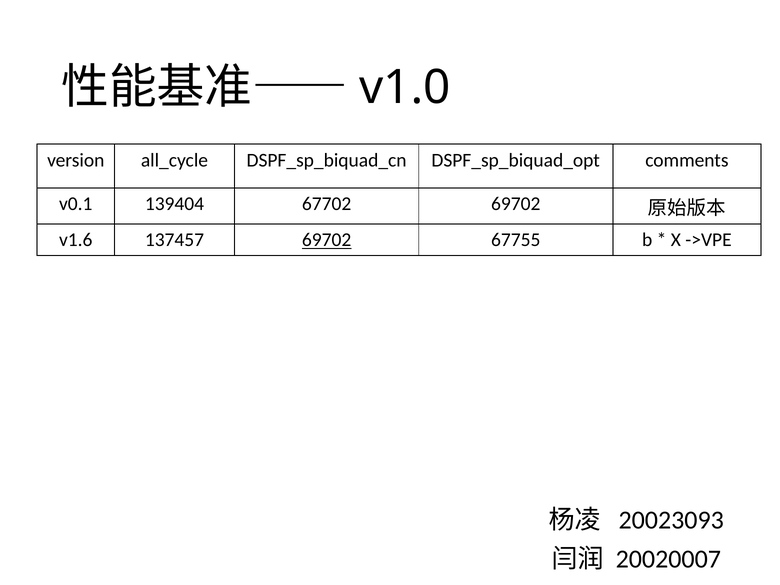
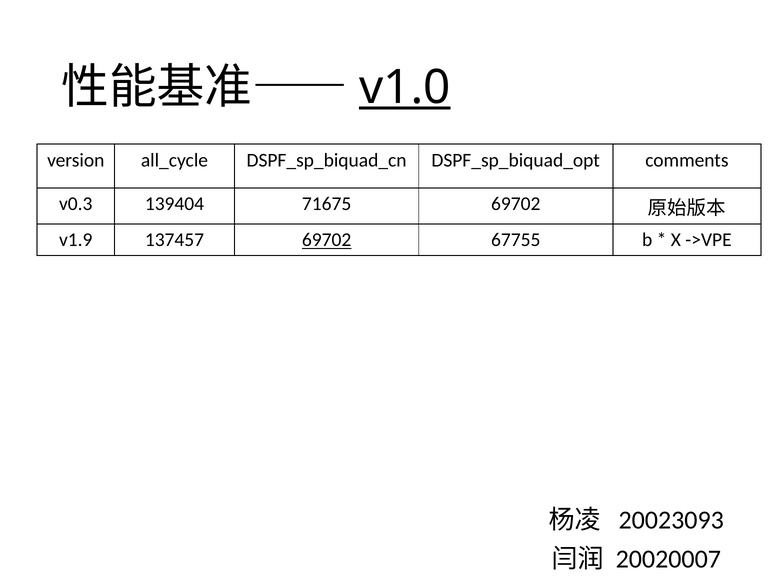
v1.0 underline: none -> present (405, 87)
v0.1: v0.1 -> v0.3 (76, 204)
67702: 67702 -> 71675 (327, 204)
v1.6: v1.6 -> v1.9 (76, 240)
